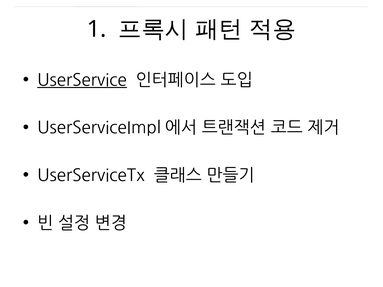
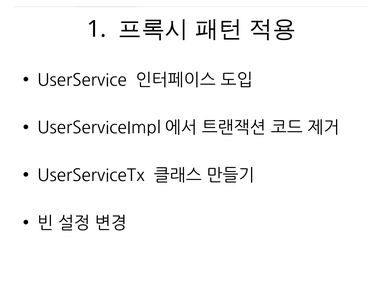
UserService underline: present -> none (82, 80)
